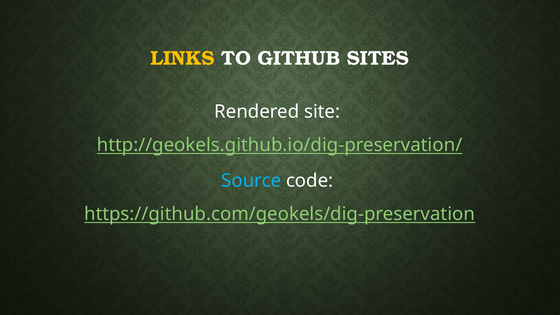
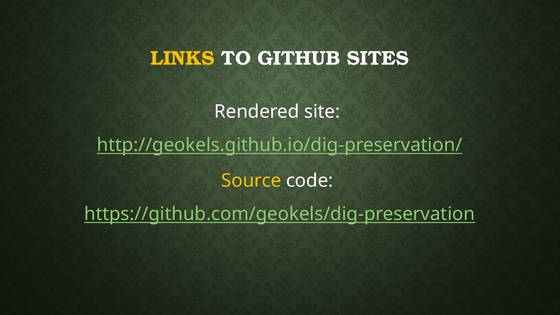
Source colour: light blue -> yellow (251, 181)
